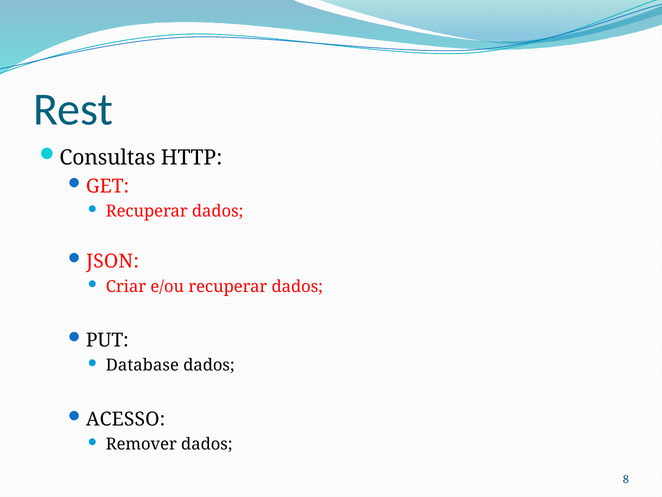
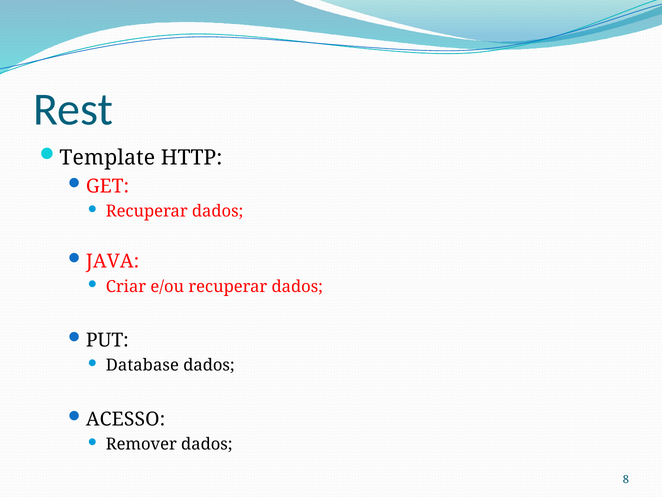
Consultas: Consultas -> Template (107, 158)
JSON: JSON -> JAVA (113, 261)
